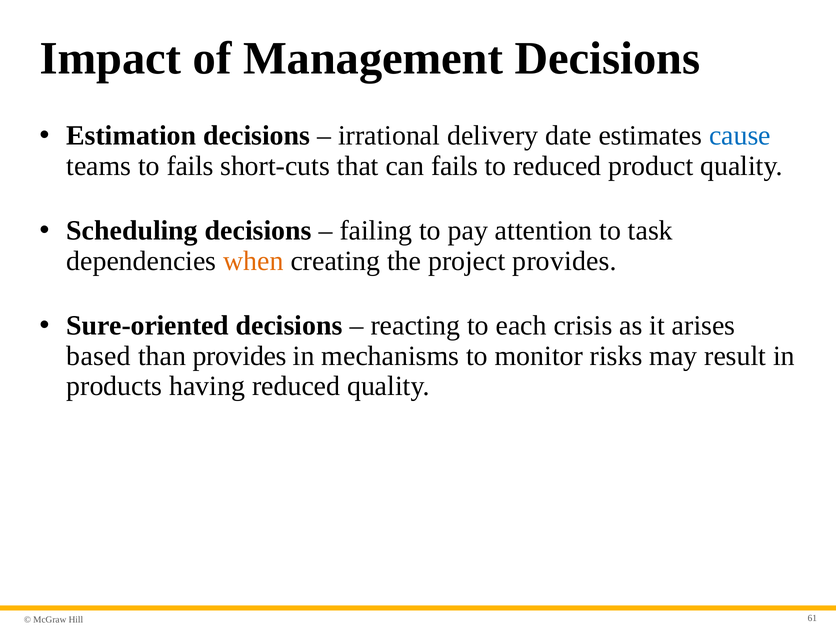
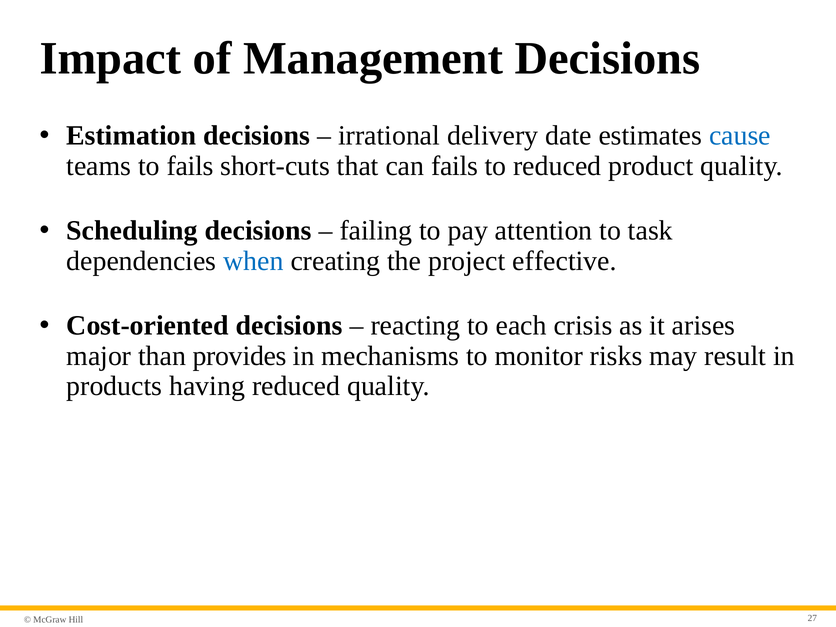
when colour: orange -> blue (253, 261)
project provides: provides -> effective (565, 261)
Sure-oriented: Sure-oriented -> Cost-oriented (148, 326)
based: based -> major (99, 356)
61: 61 -> 27 (812, 618)
